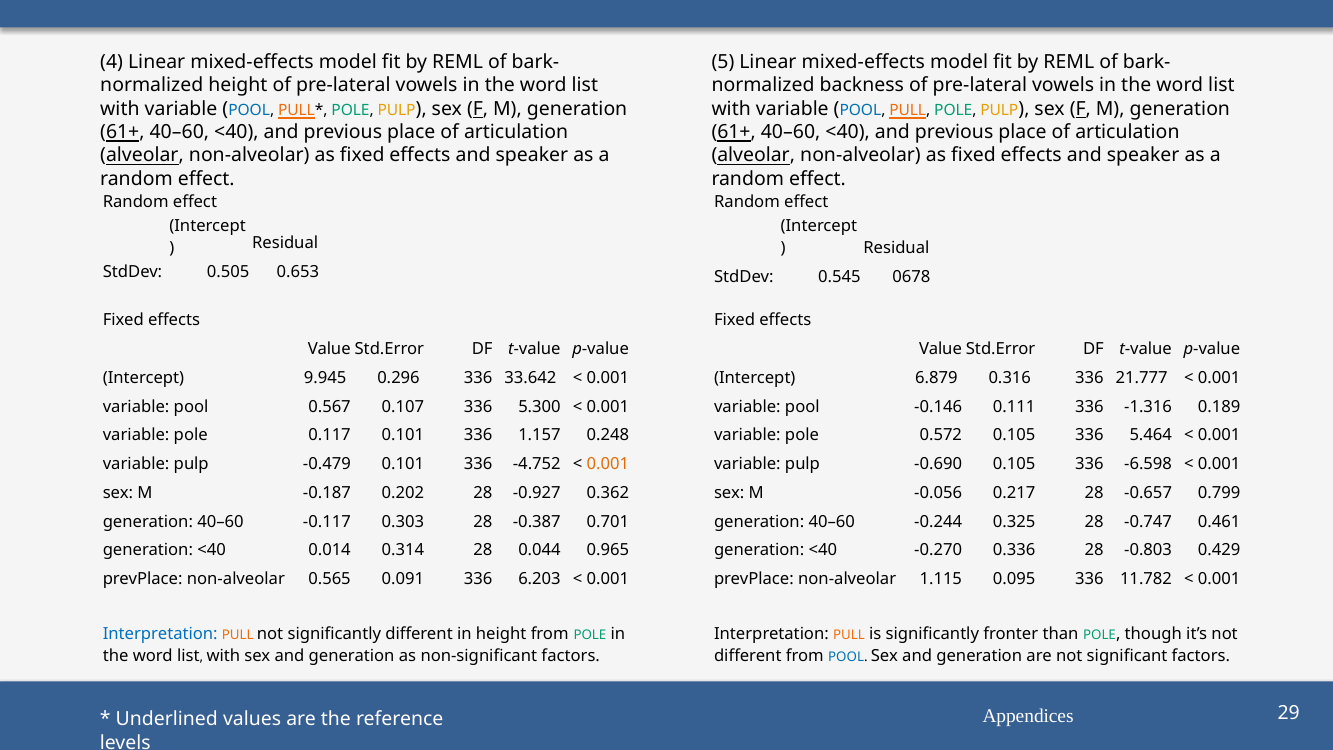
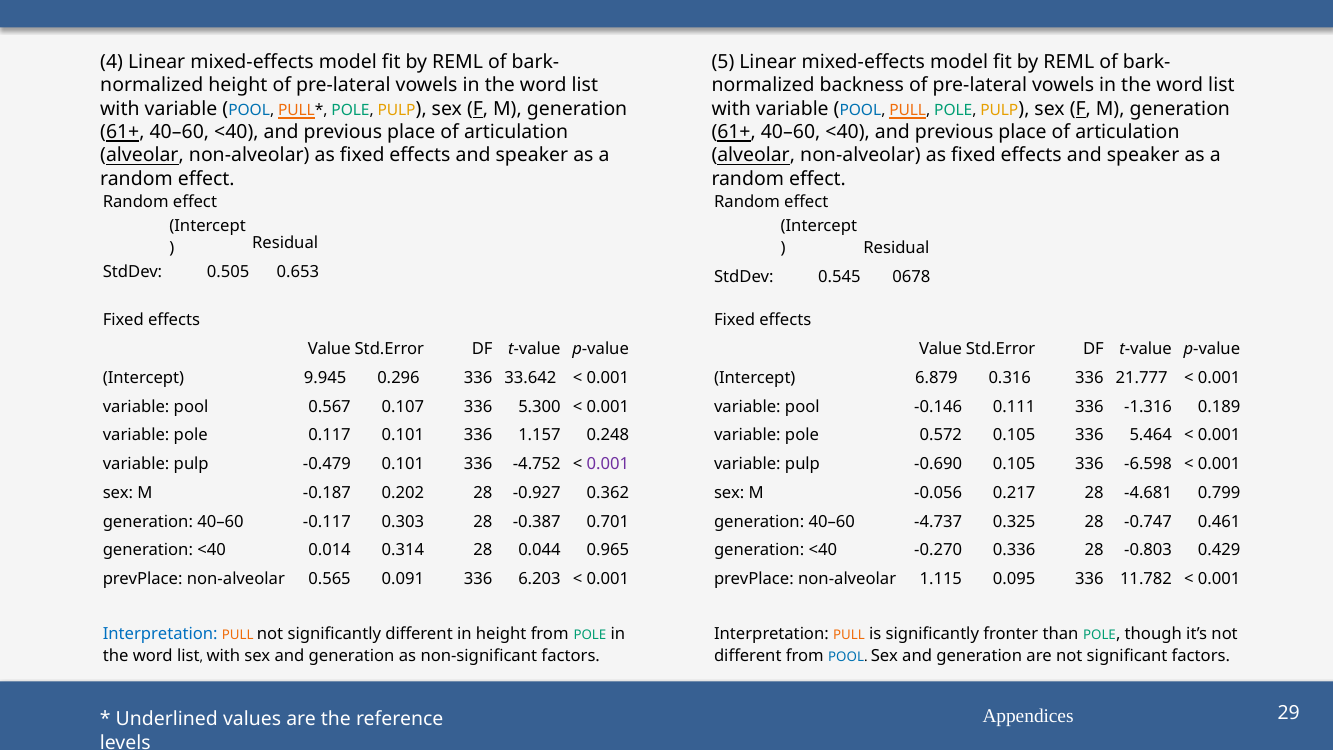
0.001 colour: orange -> purple (608, 464)
-0.657: -0.657 -> -4.681 (1148, 493)
-0.244: -0.244 -> -4.737 (938, 521)
